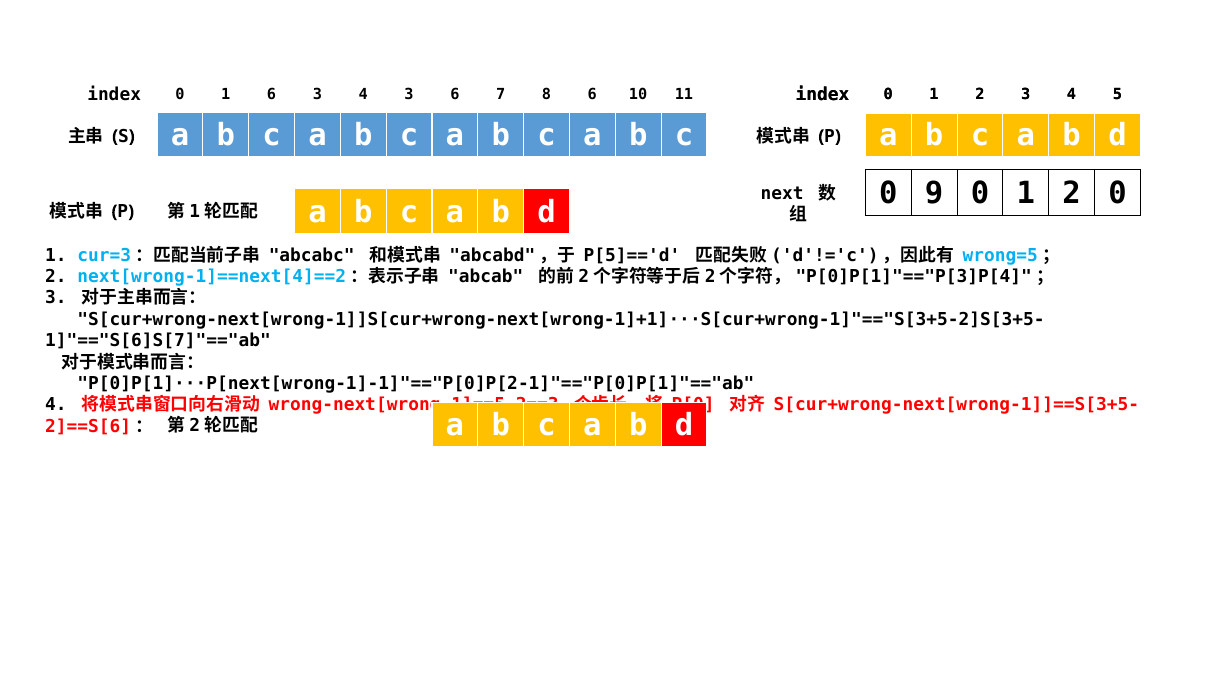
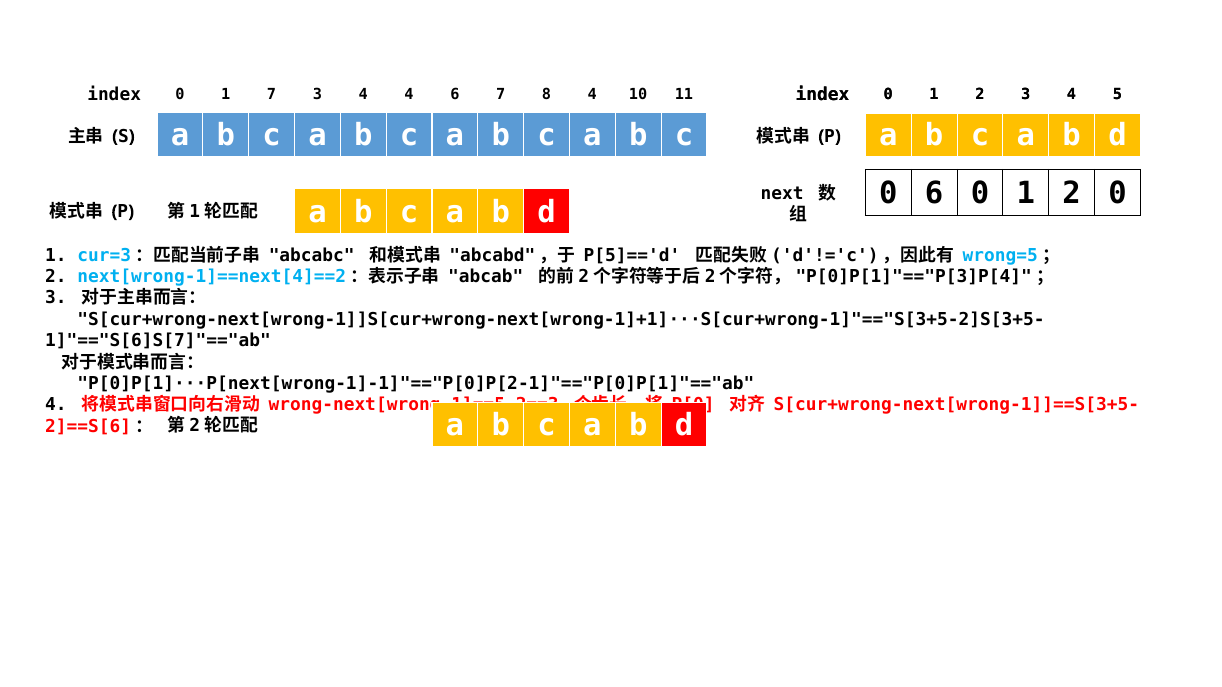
1 6: 6 -> 7 (272, 94)
4 3: 3 -> 4 (409, 94)
8 6: 6 -> 4 (592, 94)
0 9: 9 -> 6 (934, 193)
